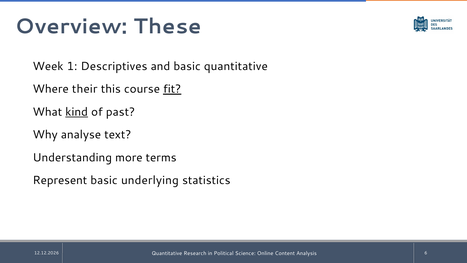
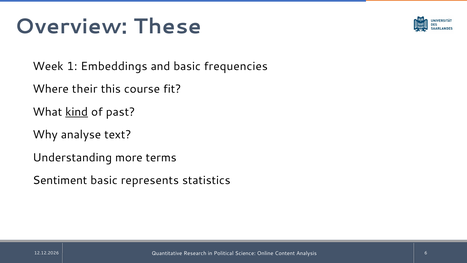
Descriptives: Descriptives -> Embeddings (114, 66)
basic quantitative: quantitative -> frequencies (236, 66)
fit underline: present -> none (172, 89)
Represent: Represent -> Sentiment (60, 180)
underlying: underlying -> represents (150, 180)
